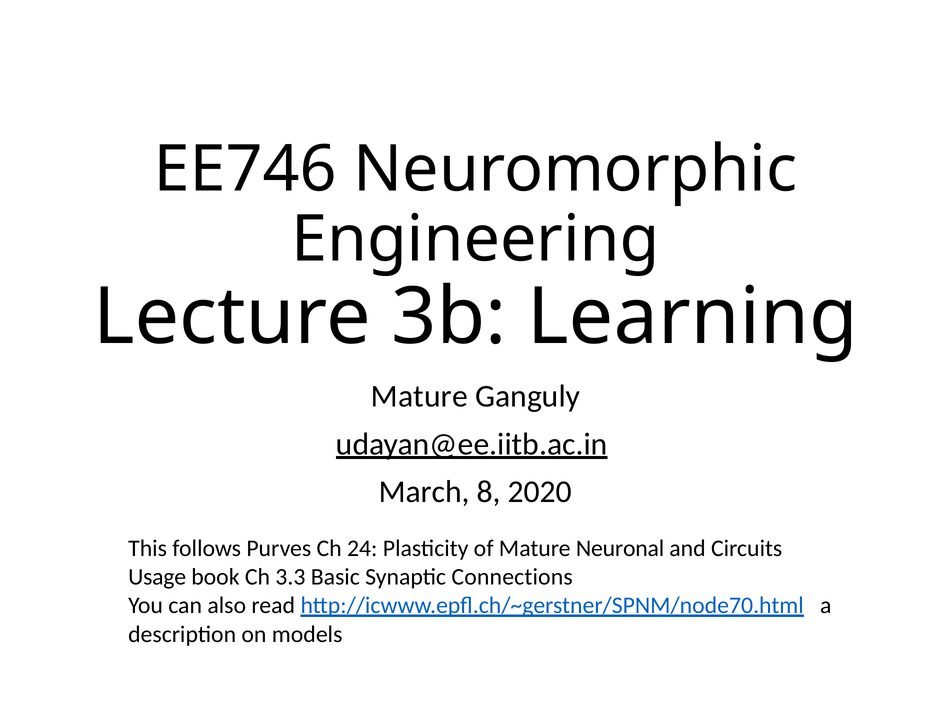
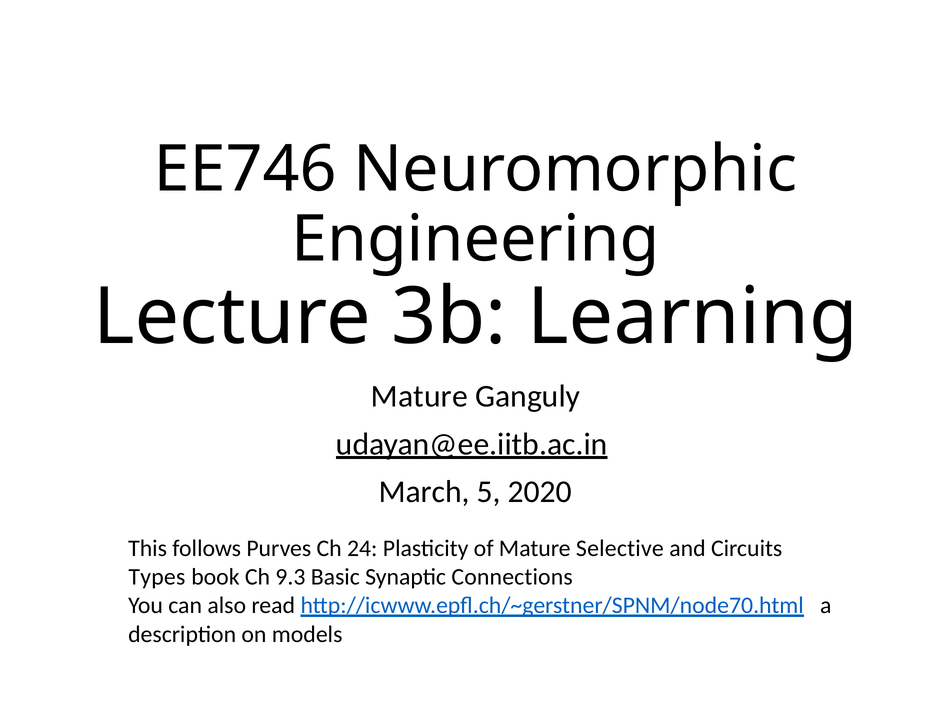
8: 8 -> 5 (489, 492)
Neuronal: Neuronal -> Selective (620, 548)
Usage: Usage -> Types (157, 577)
3.3: 3.3 -> 9.3 (290, 577)
